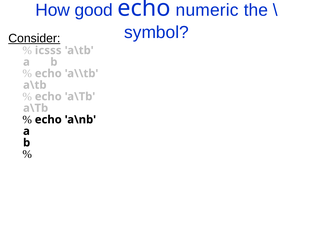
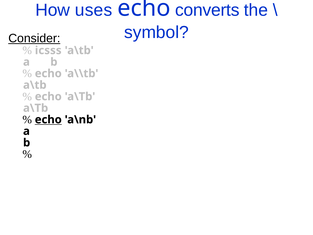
good: good -> uses (94, 10)
numeric: numeric -> converts (207, 10)
echo underline: none -> present (48, 119)
